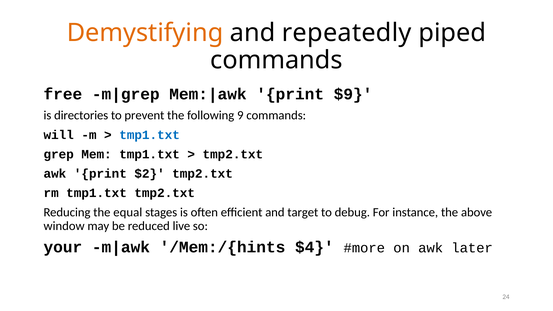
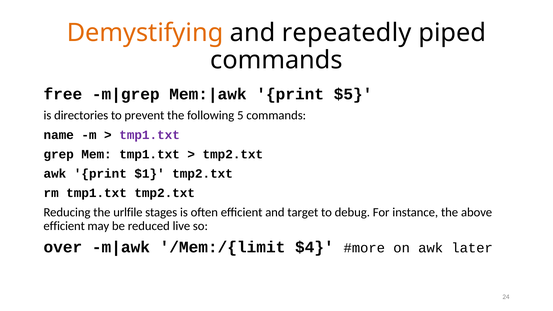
$9: $9 -> $5 (353, 94)
9: 9 -> 5 (240, 115)
will: will -> name (59, 135)
tmp1.txt colour: blue -> purple (150, 135)
$2: $2 -> $1 (150, 174)
equal: equal -> urlfile (128, 212)
window: window -> efficient (64, 226)
your: your -> over (63, 247)
/Mem:/{hints: /Mem:/{hints -> /Mem:/{limit (222, 247)
